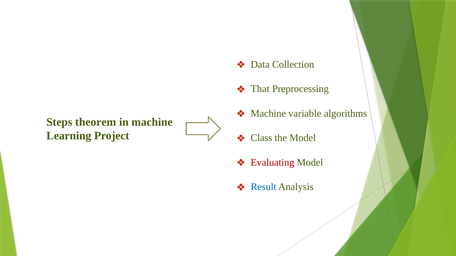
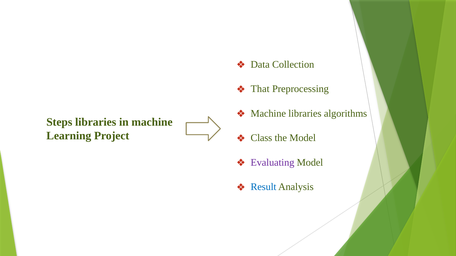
Machine variable: variable -> libraries (305, 114)
Steps theorem: theorem -> libraries (96, 122)
Evaluating colour: red -> purple (272, 163)
